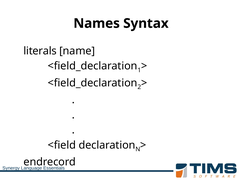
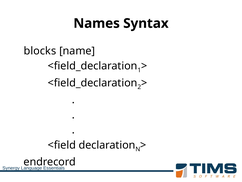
literals: literals -> blocks (40, 51)
